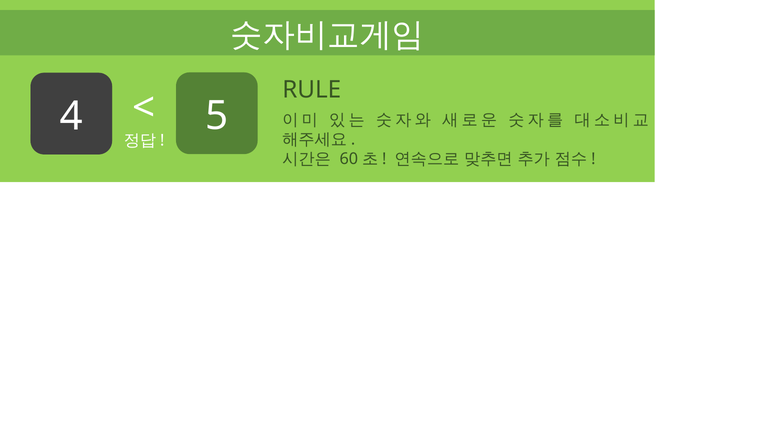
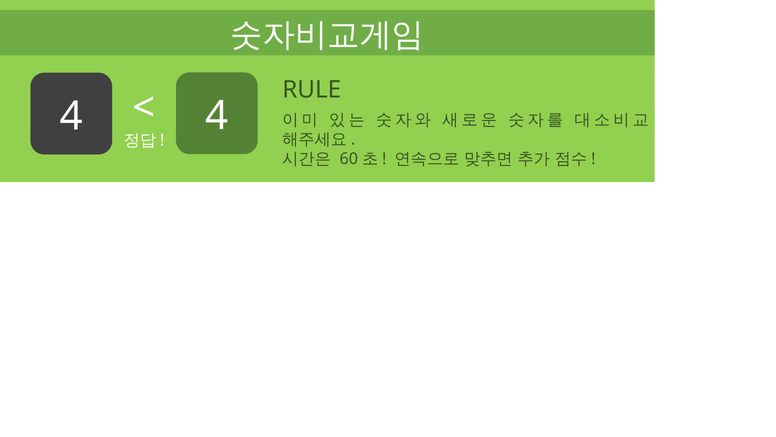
4 5: 5 -> 4 (217, 116)
